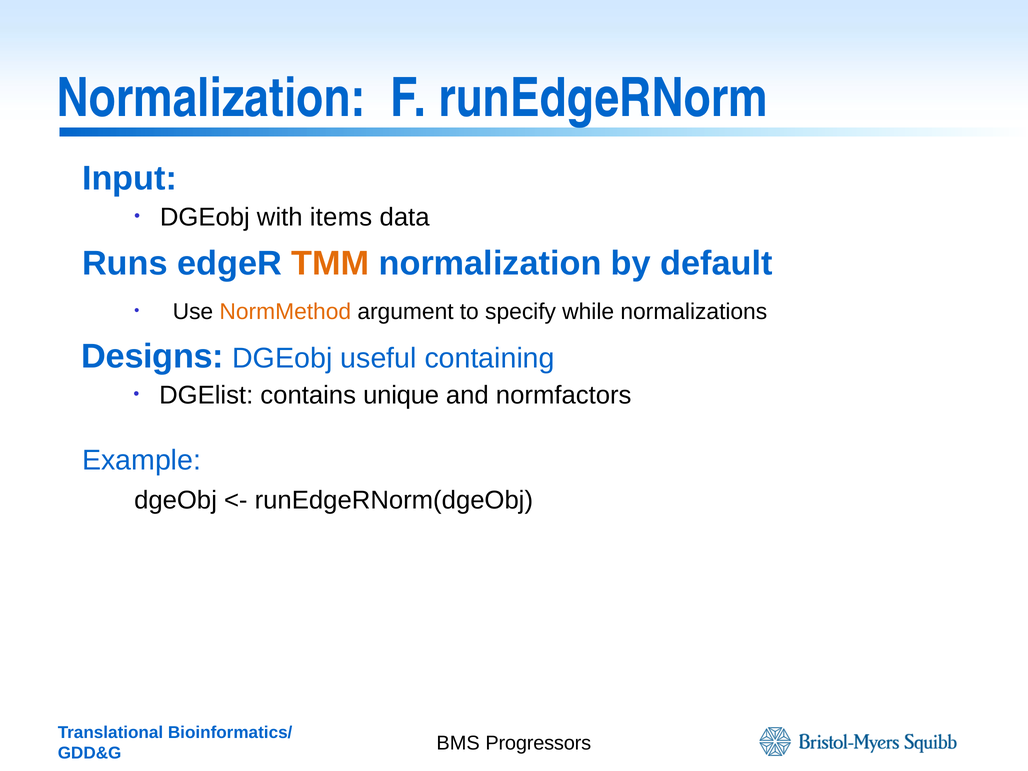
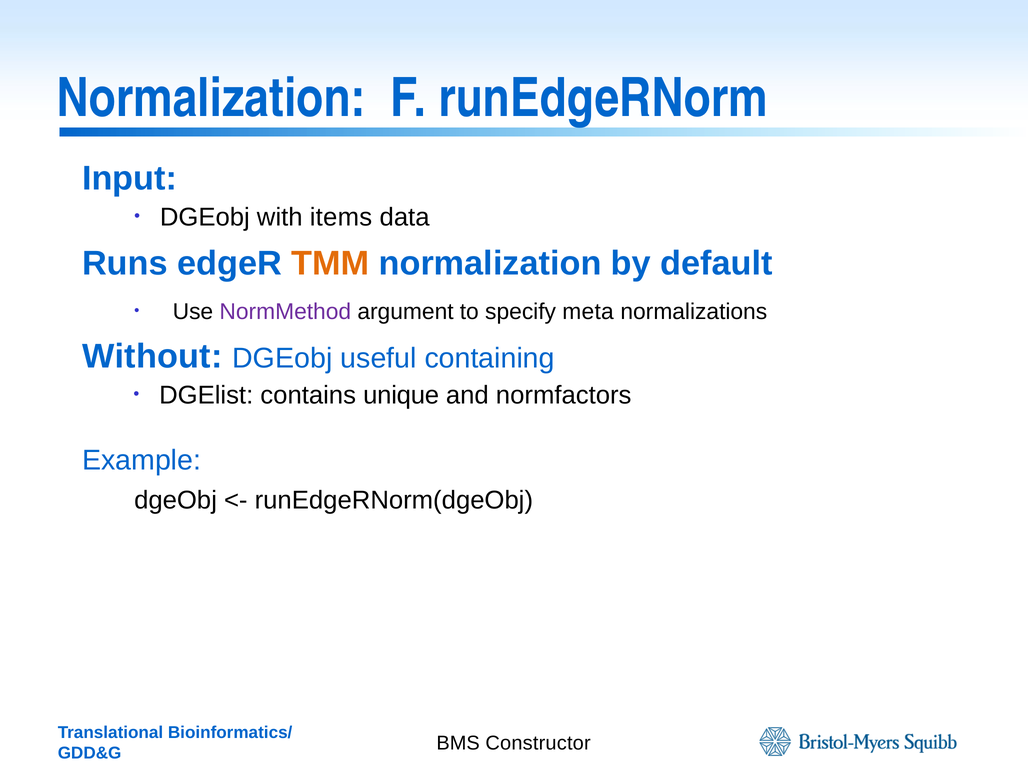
NormMethod colour: orange -> purple (285, 312)
while: while -> meta (588, 312)
Designs: Designs -> Without (152, 356)
Progressors: Progressors -> Constructor (538, 743)
